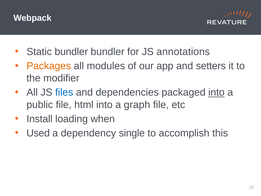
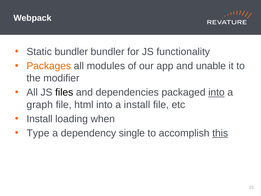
annotations: annotations -> functionality (183, 52)
setters: setters -> unable (211, 66)
files colour: blue -> black (64, 92)
public: public -> graph (40, 105)
a graph: graph -> install (137, 105)
Used: Used -> Type (38, 133)
this underline: none -> present (220, 133)
